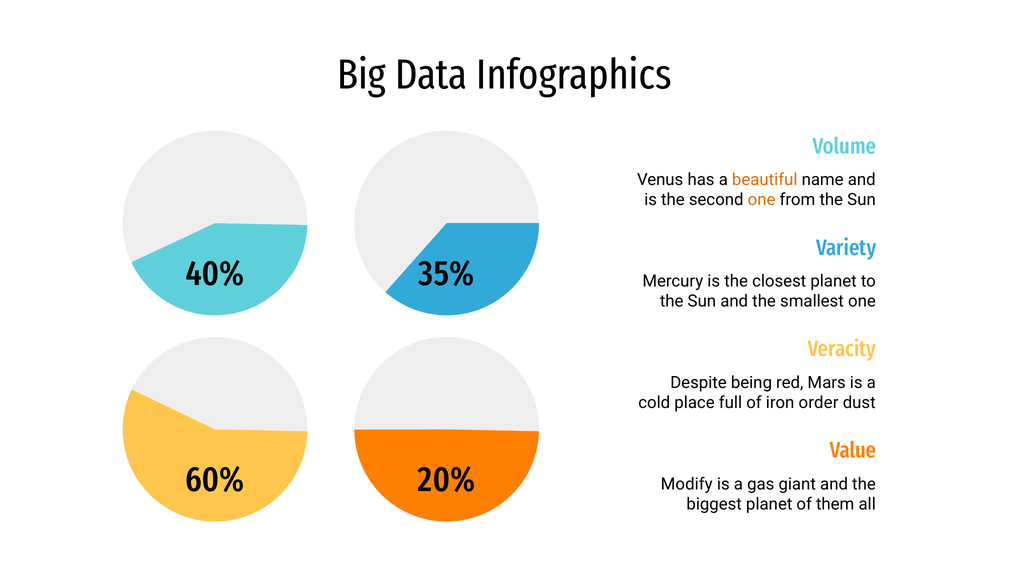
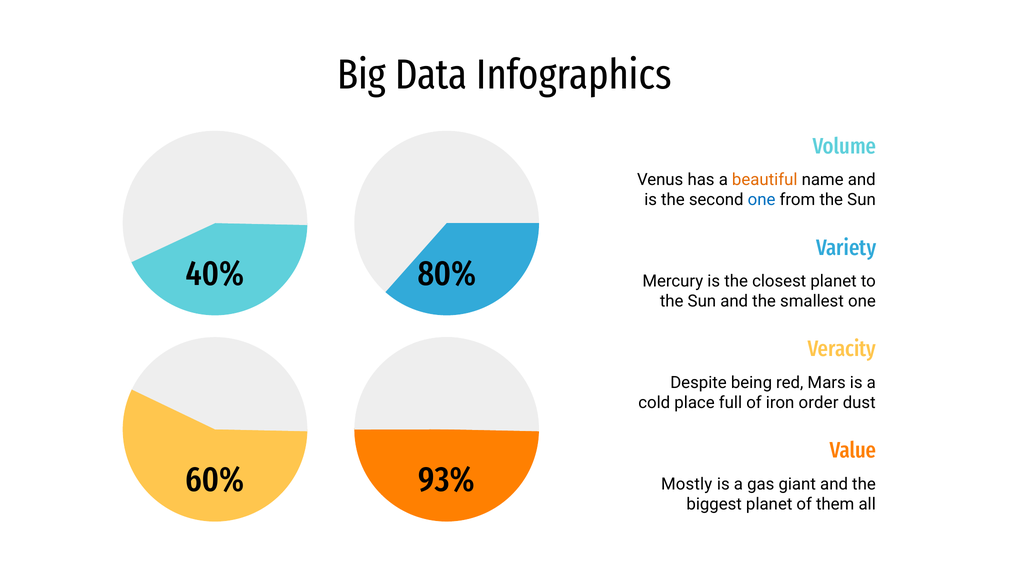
one colour: orange -> blue (762, 200)
35%: 35% -> 80% (447, 274)
20%: 20% -> 93% (447, 480)
Modify: Modify -> Mostly (687, 485)
